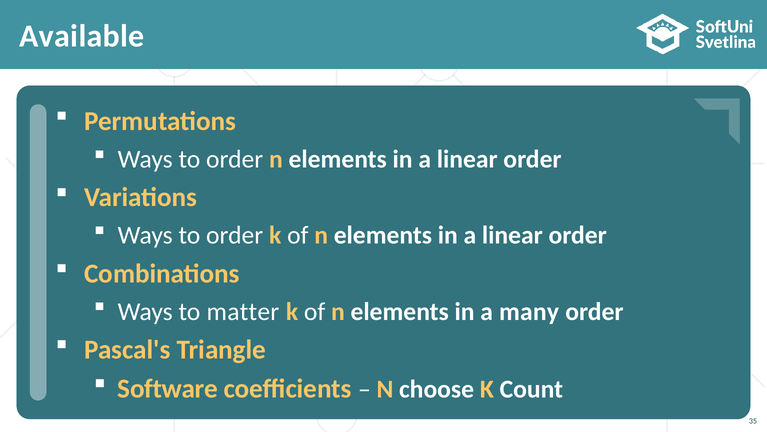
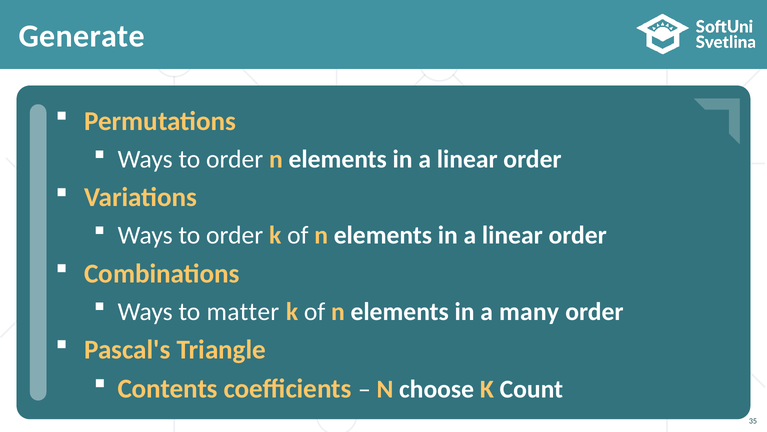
Available: Available -> Generate (82, 36)
Software: Software -> Contents (168, 388)
